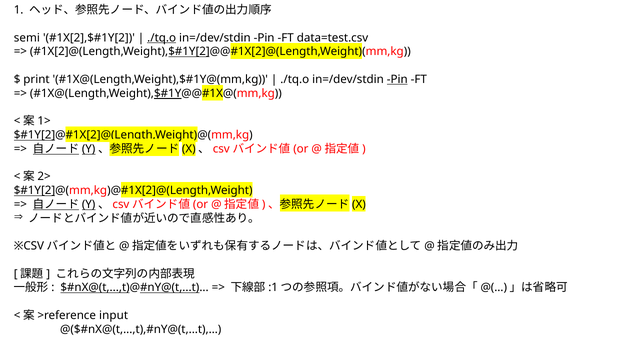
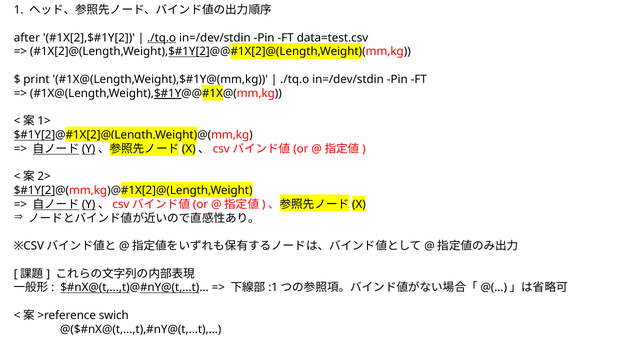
semi: semi -> after (27, 38)
Pin underline: present -> none (397, 80)
input: input -> swich (114, 316)
